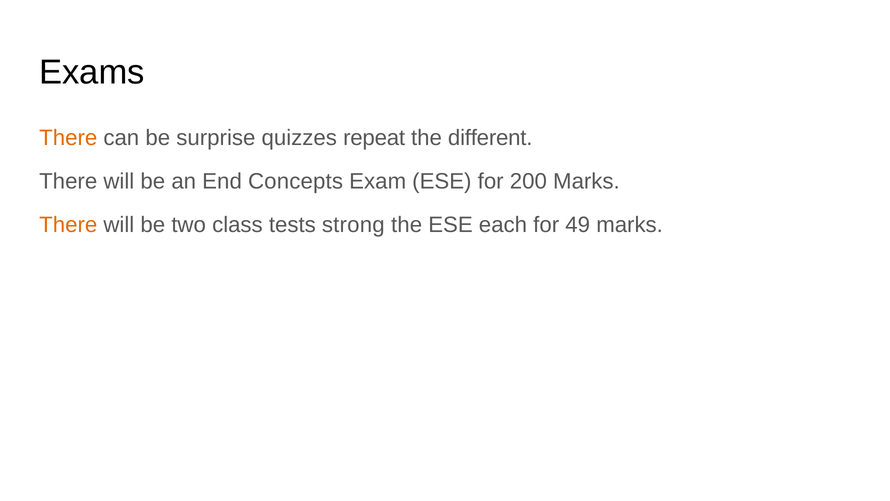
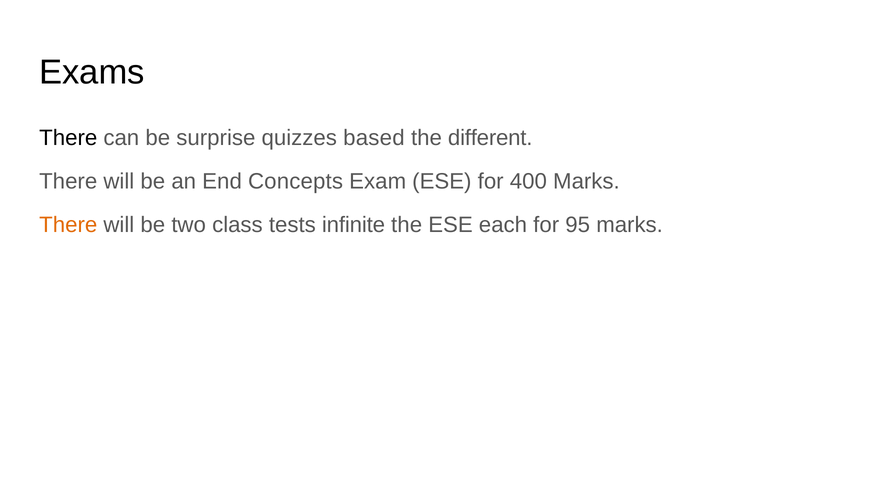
There colour: orange -> black (68, 138)
repeat: repeat -> based (374, 138)
200: 200 -> 400 (528, 181)
strong: strong -> infinite (353, 225)
49: 49 -> 95 (578, 225)
